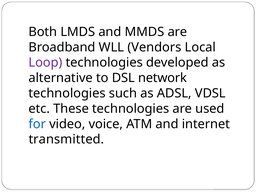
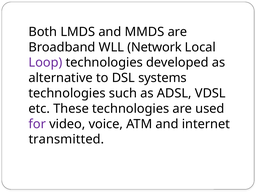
Vendors: Vendors -> Network (155, 47)
network: network -> systems (162, 78)
for colour: blue -> purple (37, 124)
